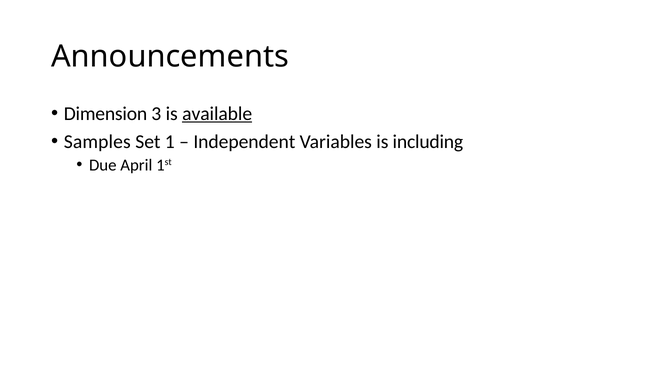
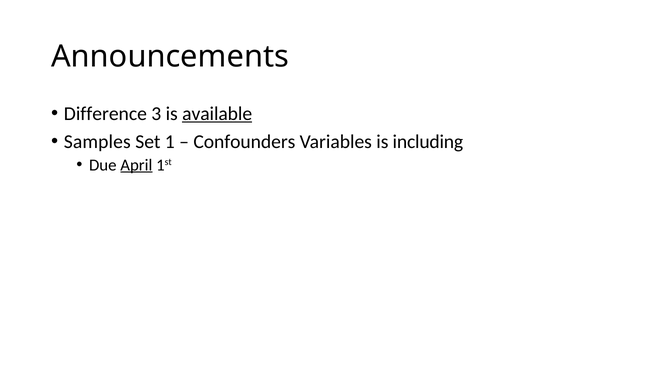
Dimension: Dimension -> Difference (105, 114)
Independent: Independent -> Confounders (244, 142)
April underline: none -> present (136, 165)
